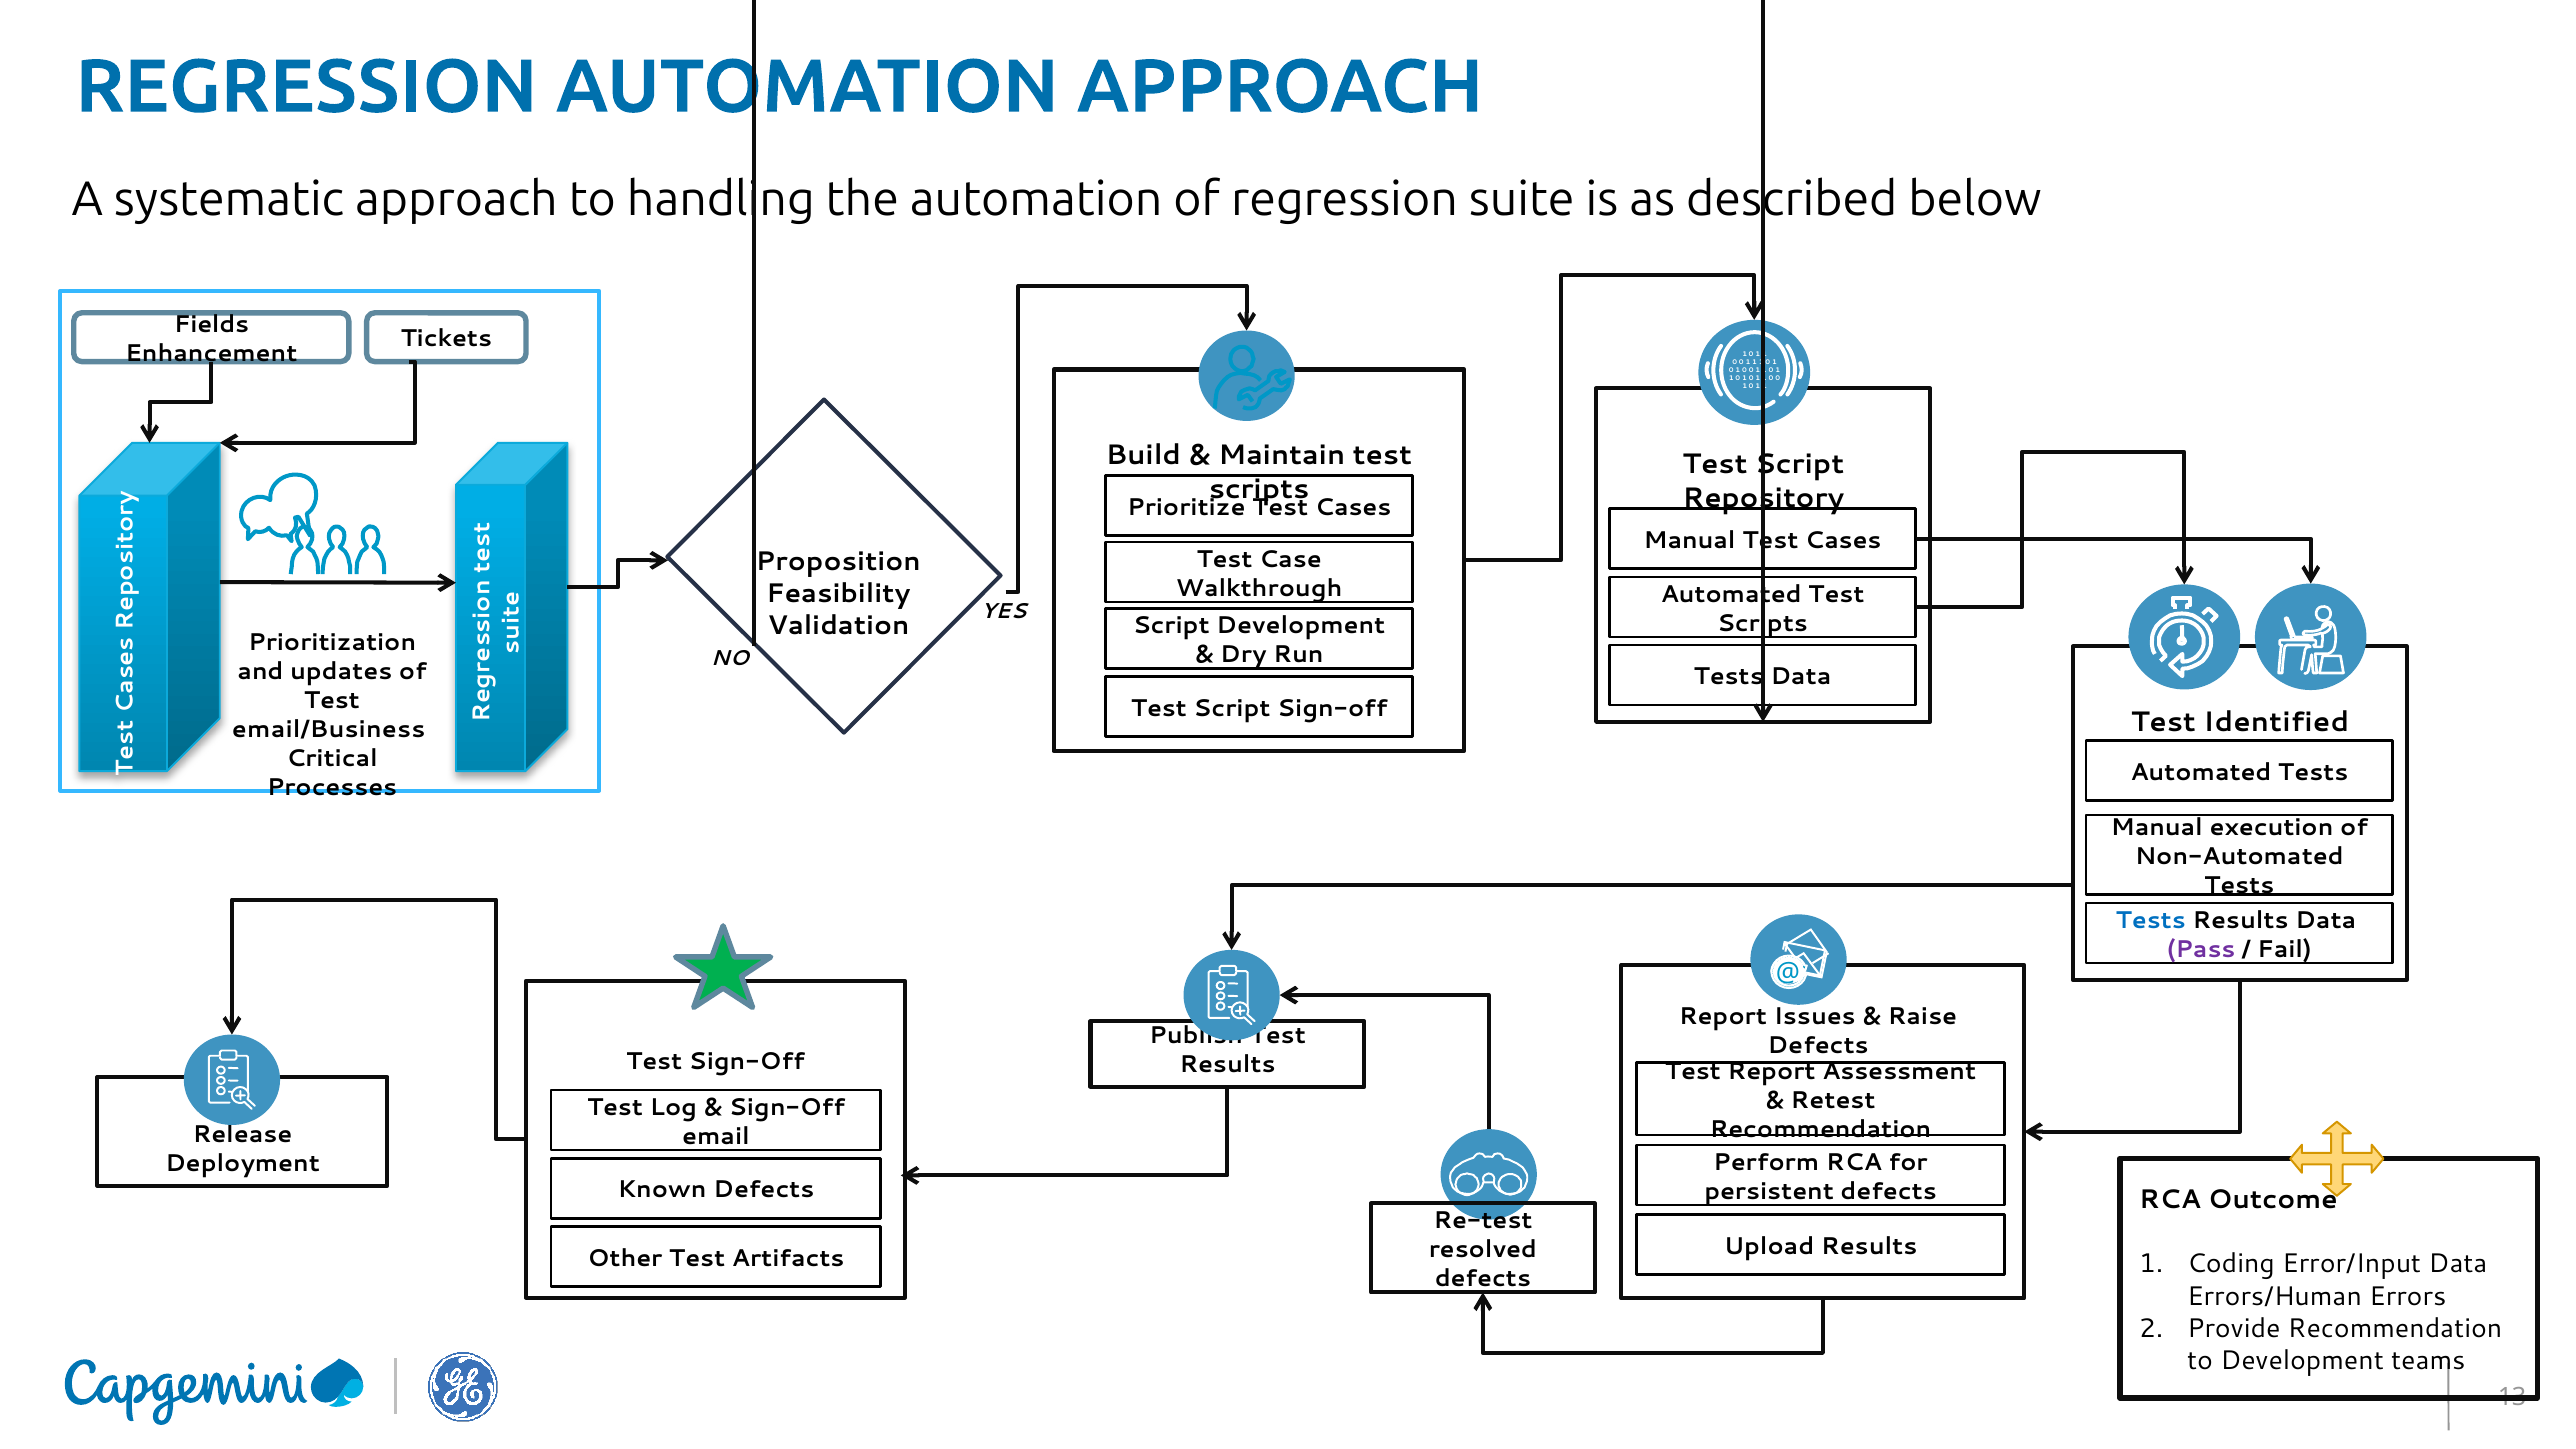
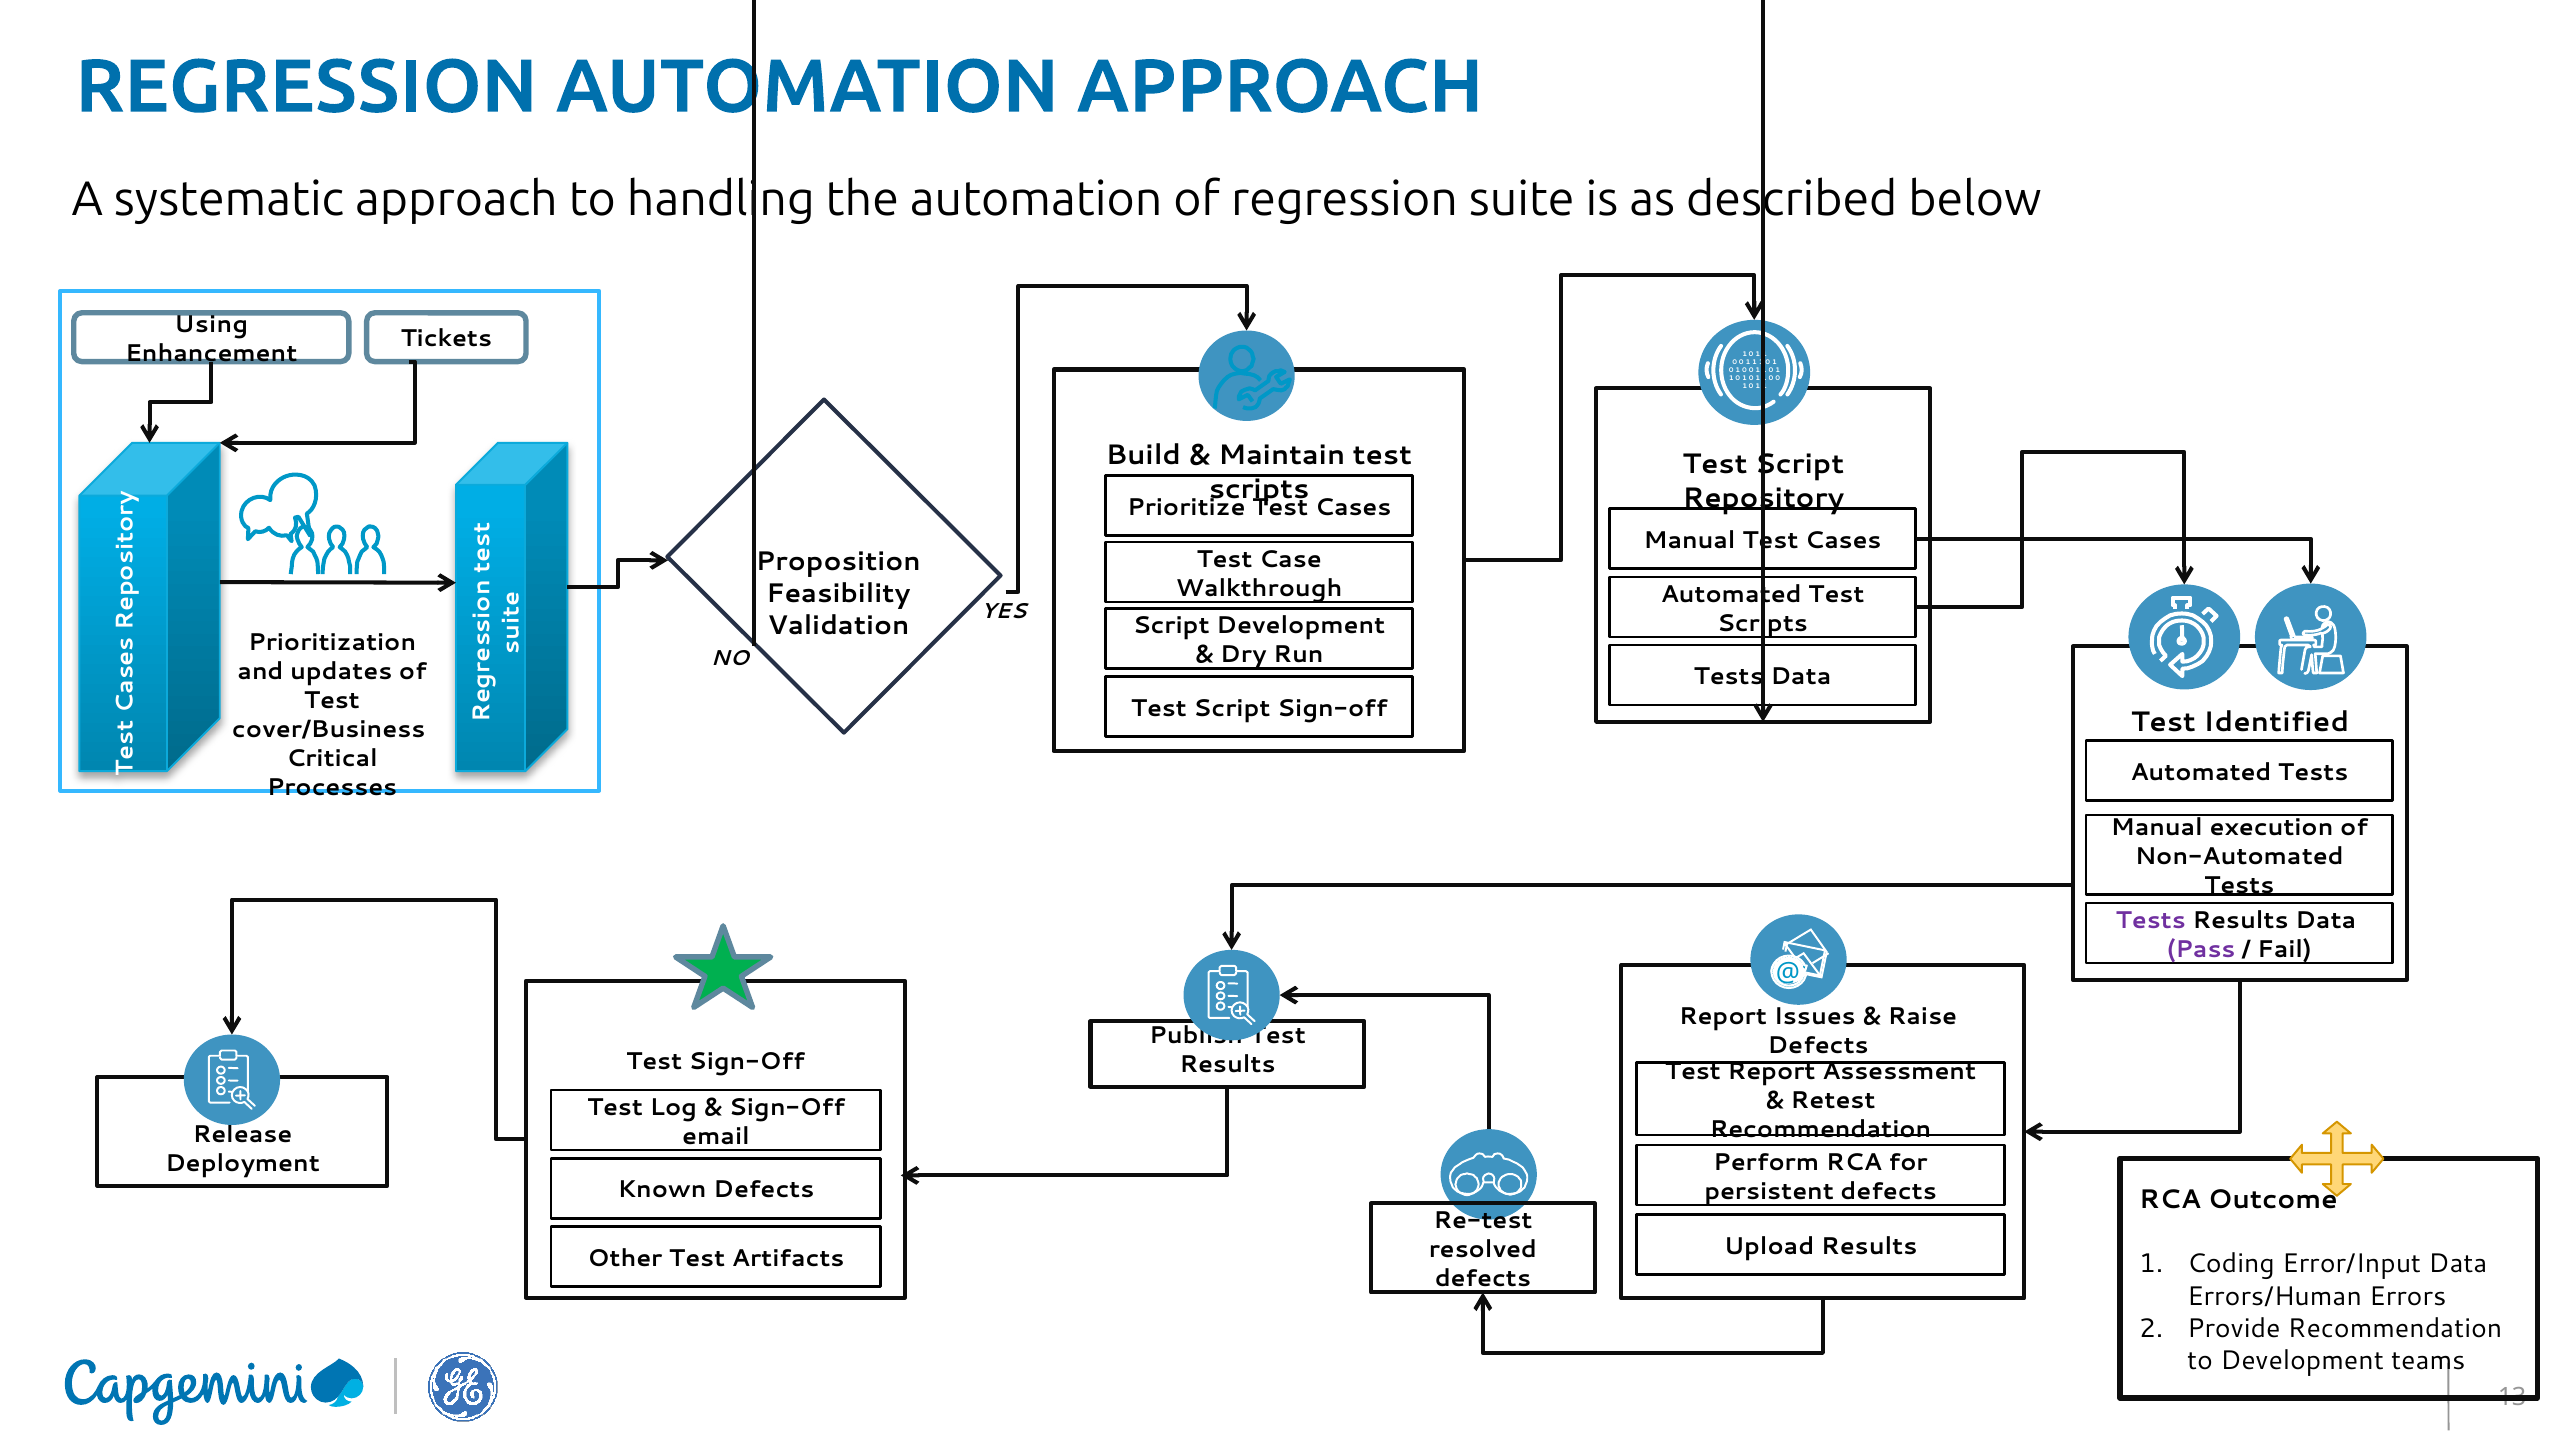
Fields: Fields -> Using (211, 324)
email/Business: email/Business -> cover/Business (329, 730)
Tests colour: blue -> purple (2151, 920)
